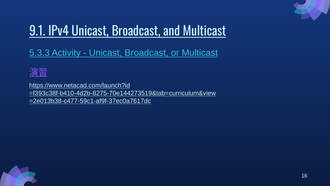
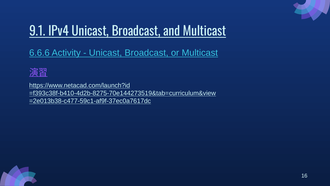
5.3.3: 5.3.3 -> 6.6.6 (39, 53)
